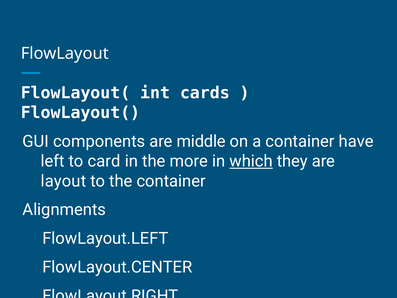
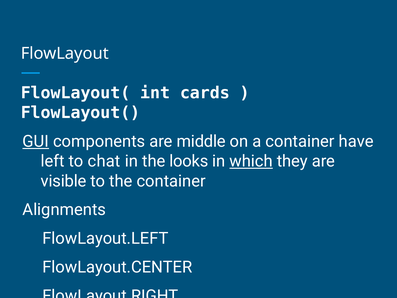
GUI underline: none -> present (36, 141)
card: card -> chat (104, 161)
more: more -> looks (189, 161)
layout: layout -> visible (64, 181)
